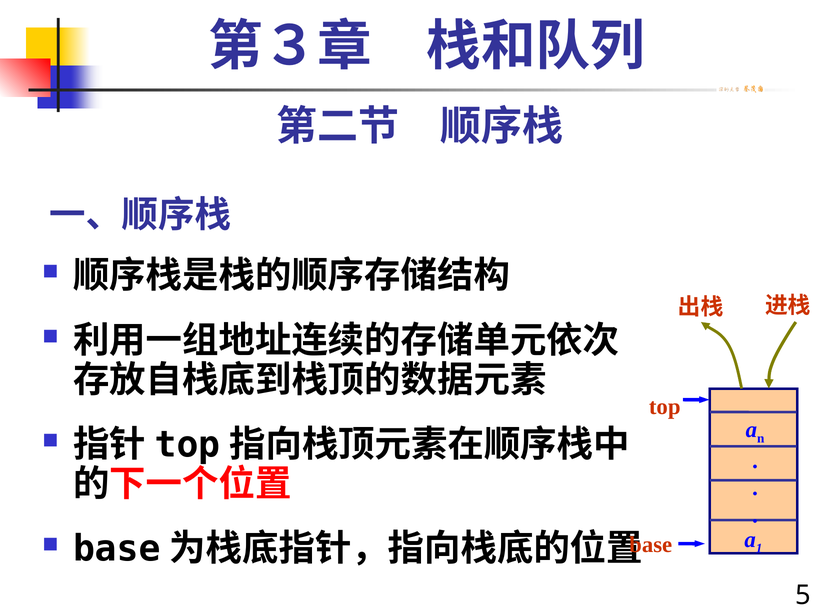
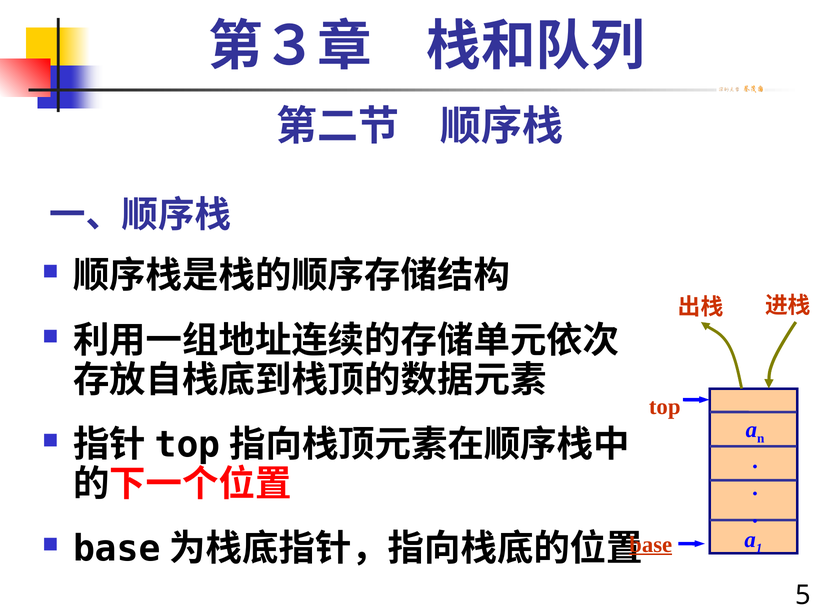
base underline: none -> present (651, 545)
